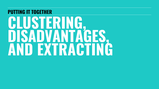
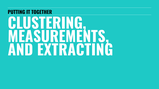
DISADVANTAGES: DISADVANTAGES -> MEASUREMENTS (58, 37)
